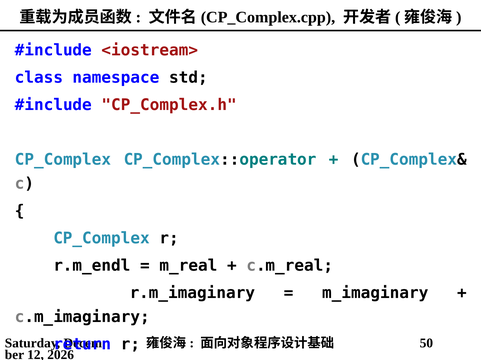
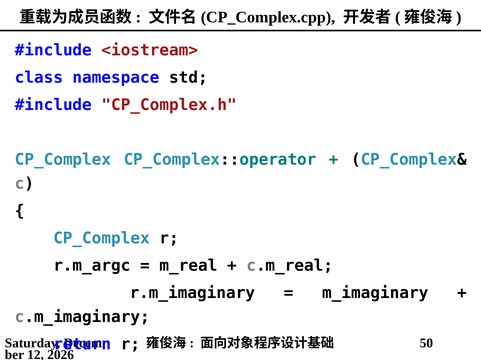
r.m_endl: r.m_endl -> r.m_argc (92, 266)
